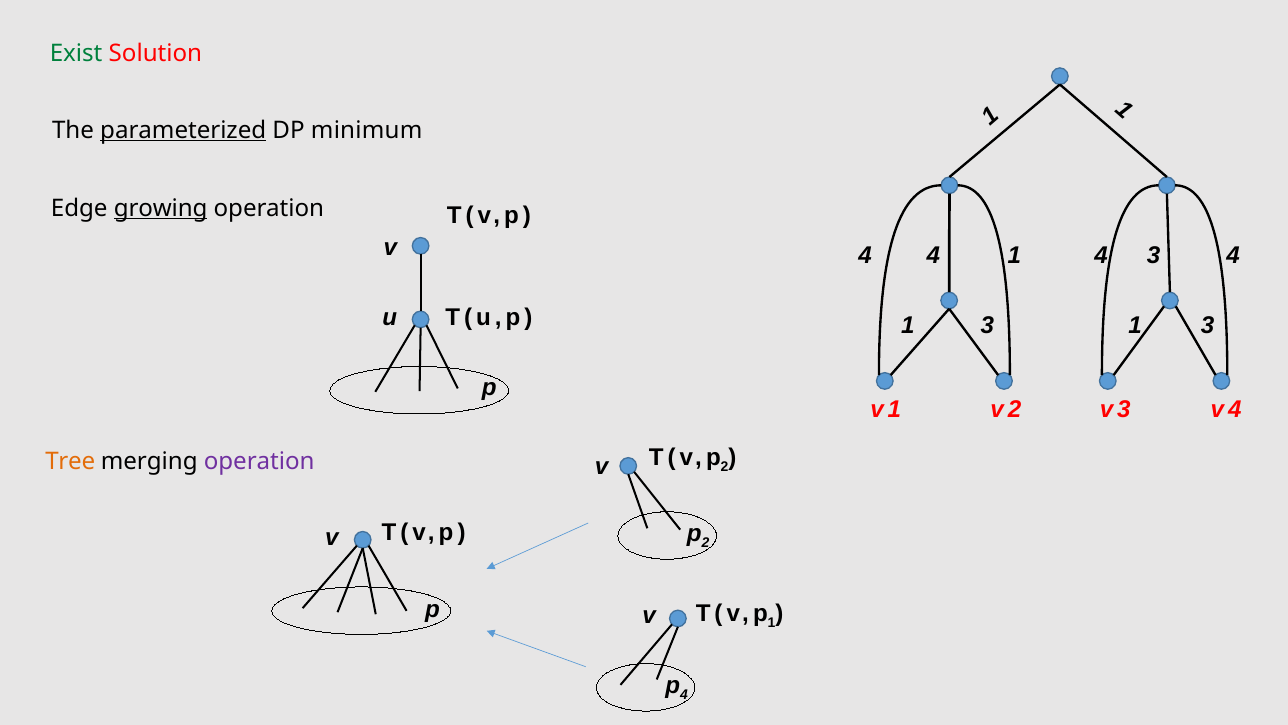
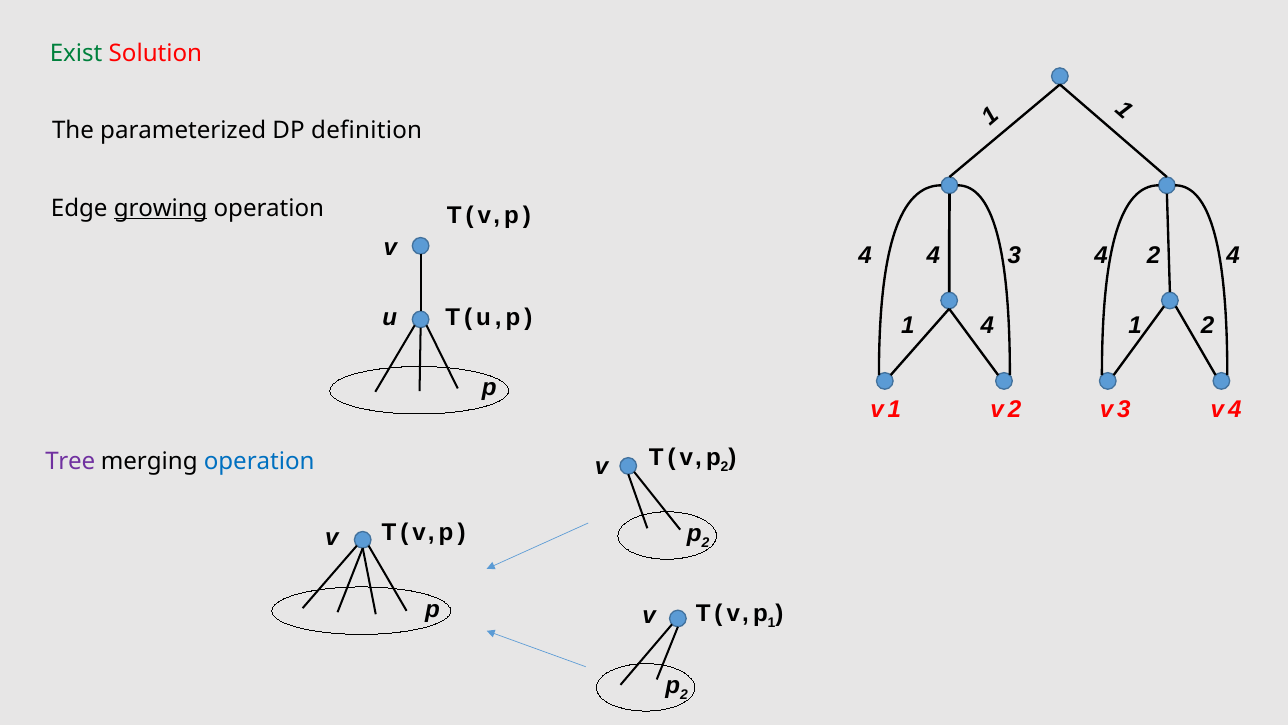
parameterized underline: present -> none (183, 130)
minimum: minimum -> definition (367, 130)
4 4 1: 1 -> 3 (1014, 255)
4 3: 3 -> 2 (1154, 255)
3: 3 -> 4 (987, 325)
3: 3 -> 2 (1208, 325)
Tree colour: orange -> purple (70, 461)
operation colour: purple -> blue (259, 461)
4: 4 -> 2 (684, 695)
